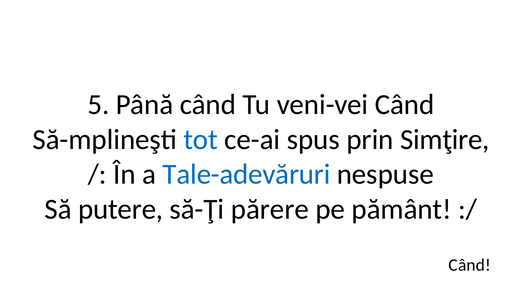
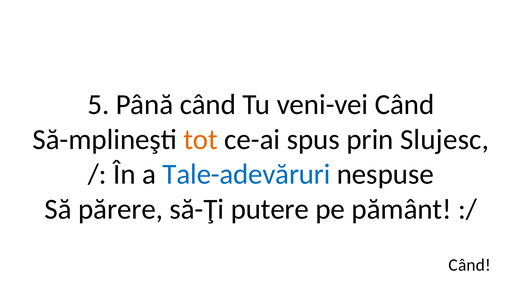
tot colour: blue -> orange (201, 139)
Simţire: Simţire -> Slujesc (444, 139)
putere: putere -> părere (121, 209)
părere: părere -> putere (270, 209)
